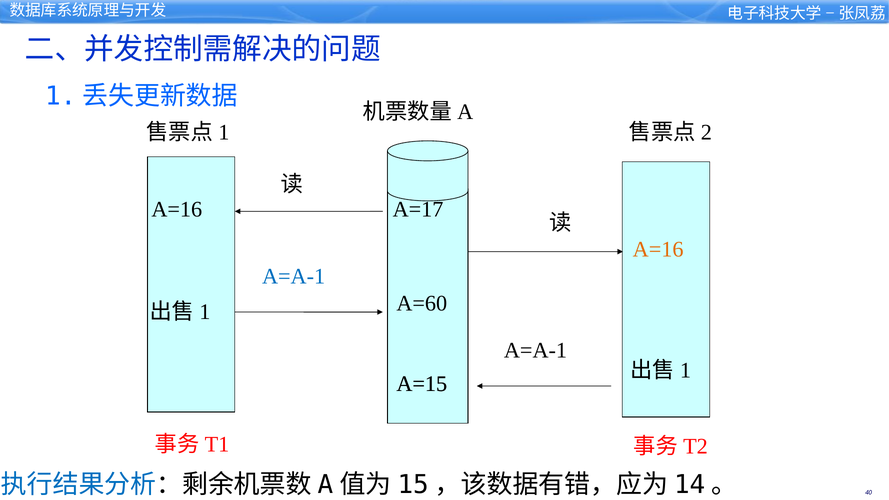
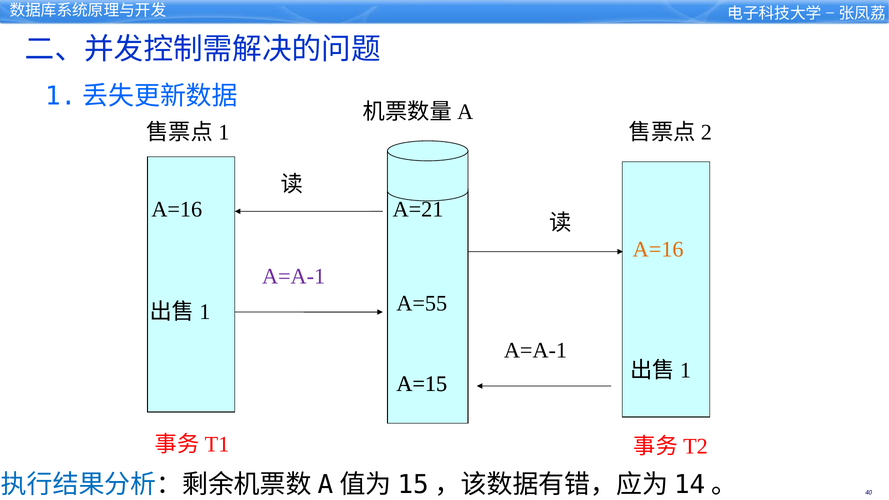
A=17: A=17 -> A=21 (418, 209)
A=A-1 colour: blue -> purple (294, 277)
A=60: A=60 -> A=55 (422, 303)
